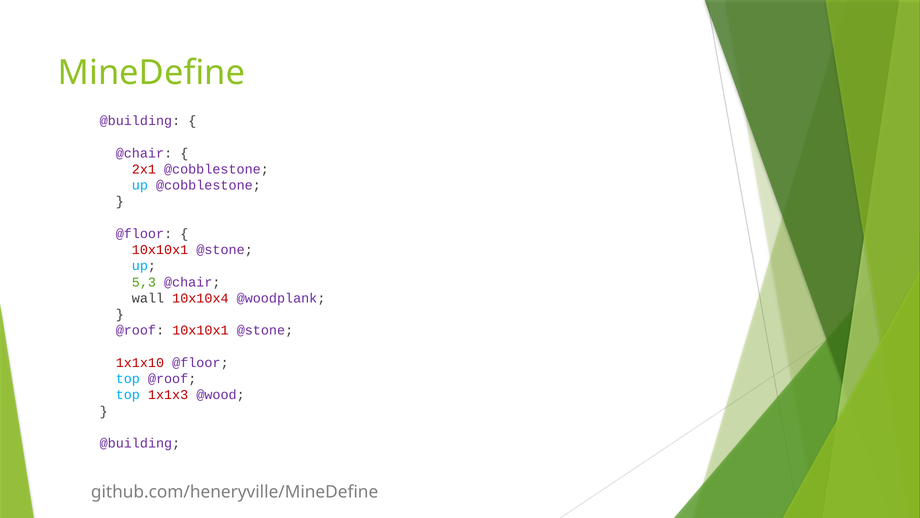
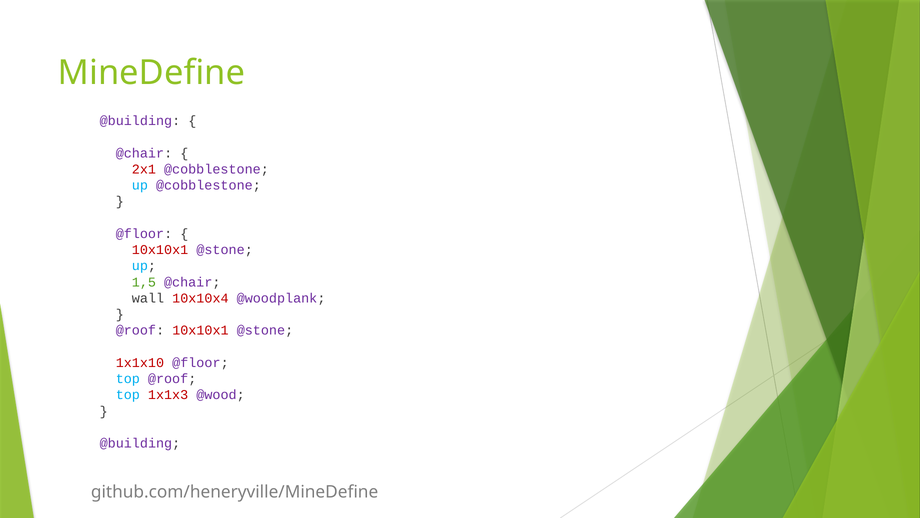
5,3: 5,3 -> 1,5 (144, 282)
